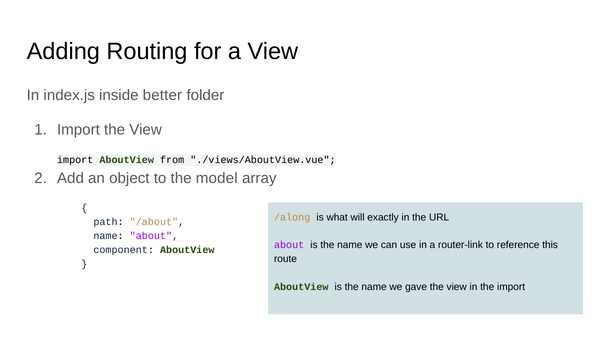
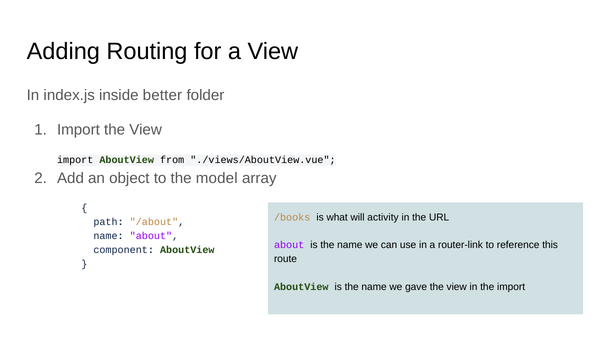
/along: /along -> /books (292, 217)
exactly: exactly -> activity (383, 217)
